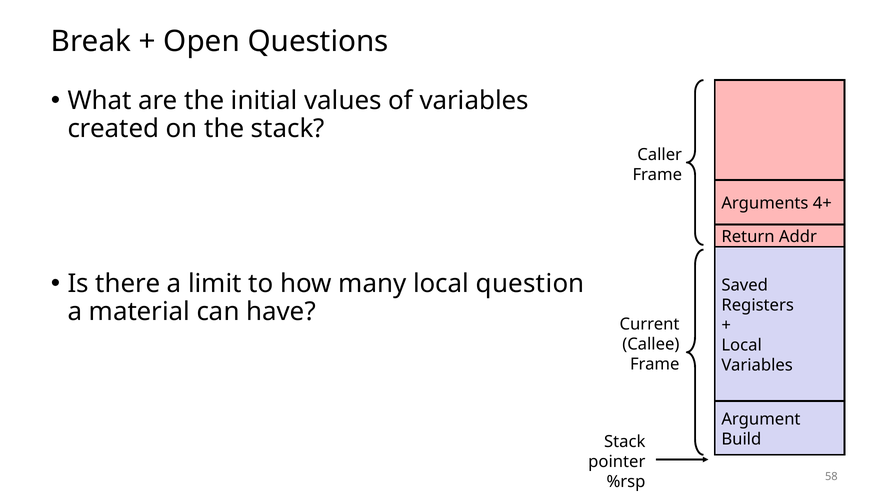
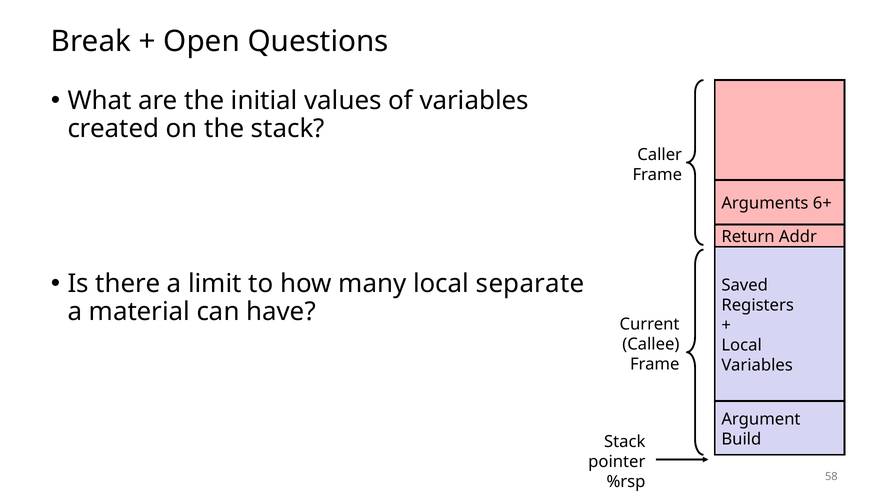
4+: 4+ -> 6+ (822, 203)
question: question -> separate (530, 284)
